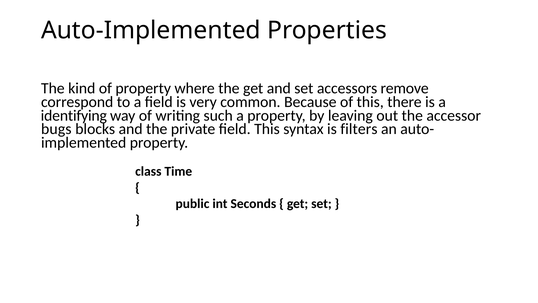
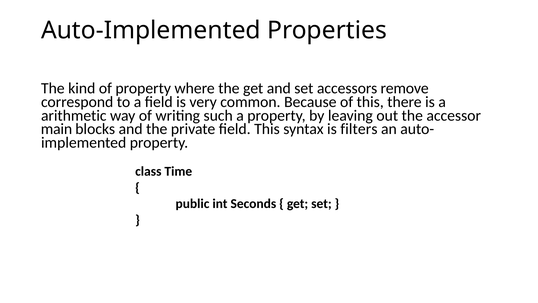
identifying: identifying -> arithmetic (74, 115)
bugs: bugs -> main (56, 129)
